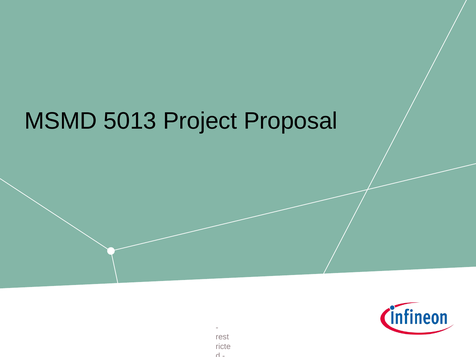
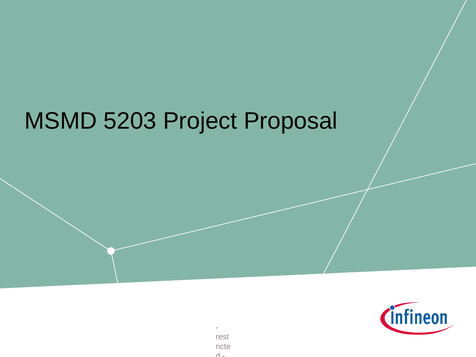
5013: 5013 -> 5203 (130, 121)
